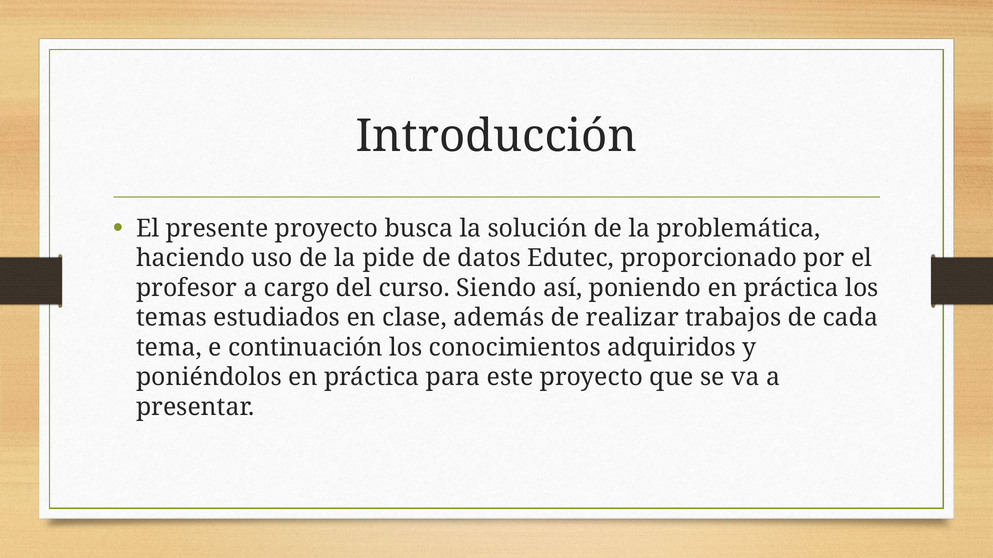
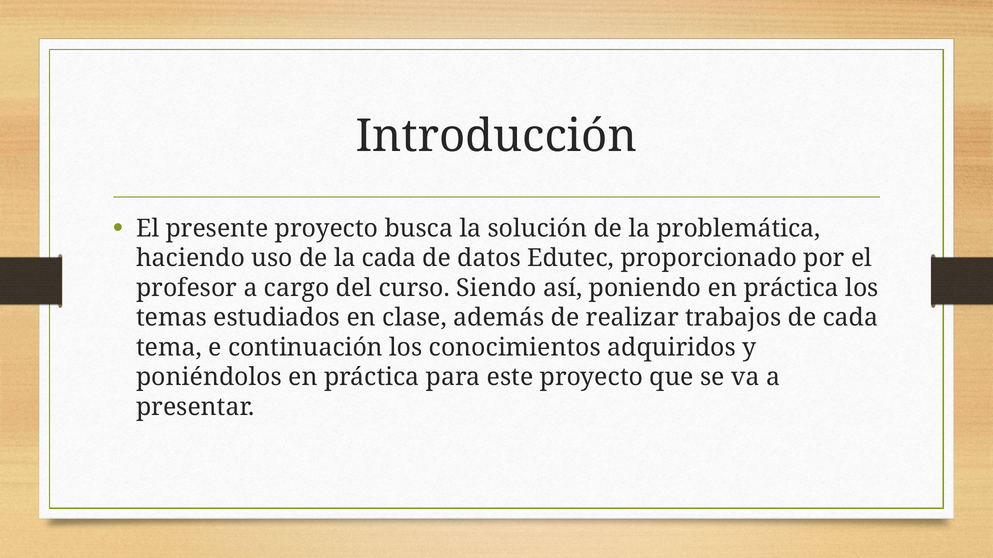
la pide: pide -> cada (389, 258)
